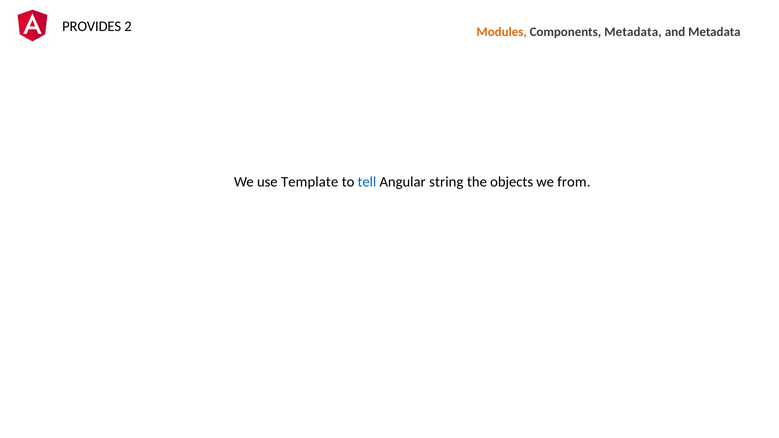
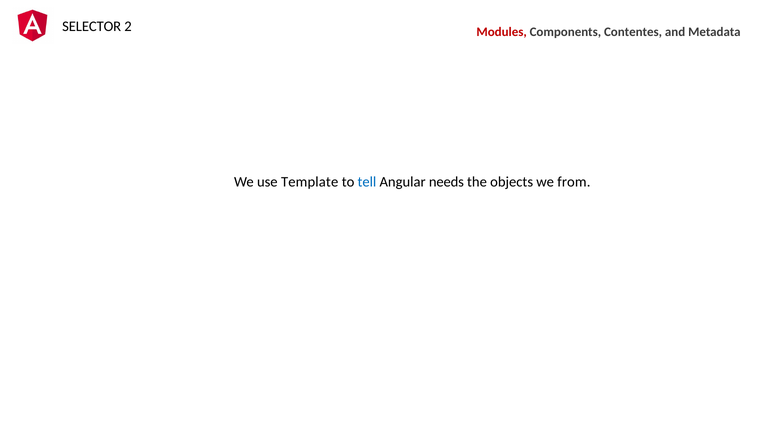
PROVIDES: PROVIDES -> SELECTOR (92, 26)
Modules colour: orange -> red (502, 32)
Components Metadata: Metadata -> Contentes (633, 32)
string: string -> needs (446, 182)
